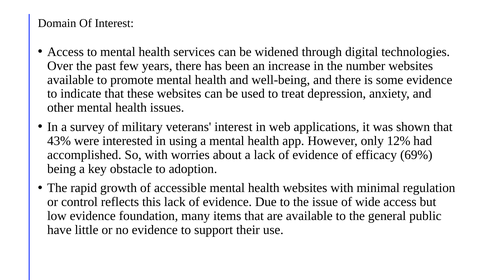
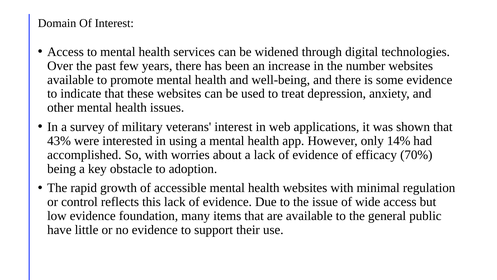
12%: 12% -> 14% (399, 141)
69%: 69% -> 70% (416, 155)
